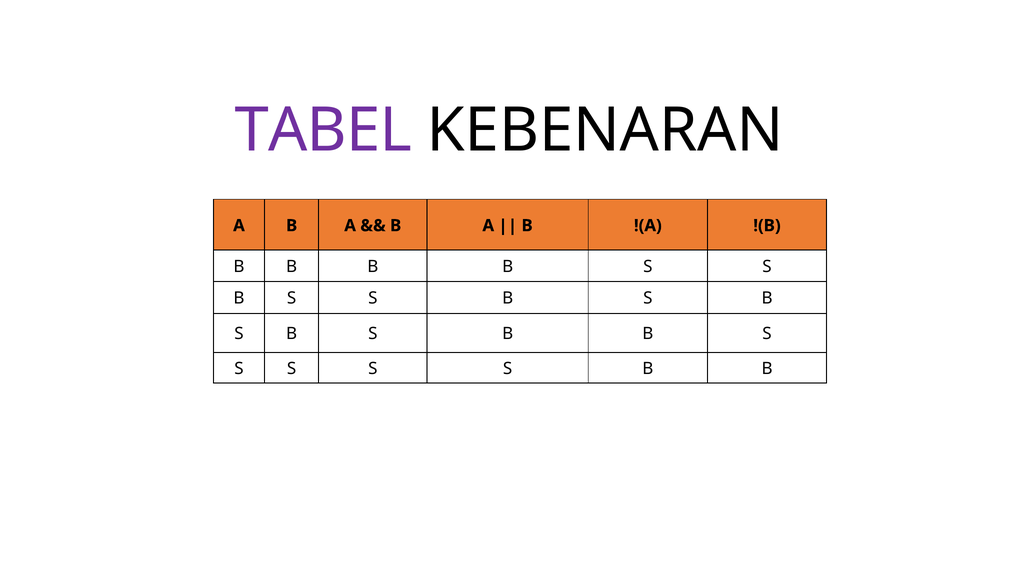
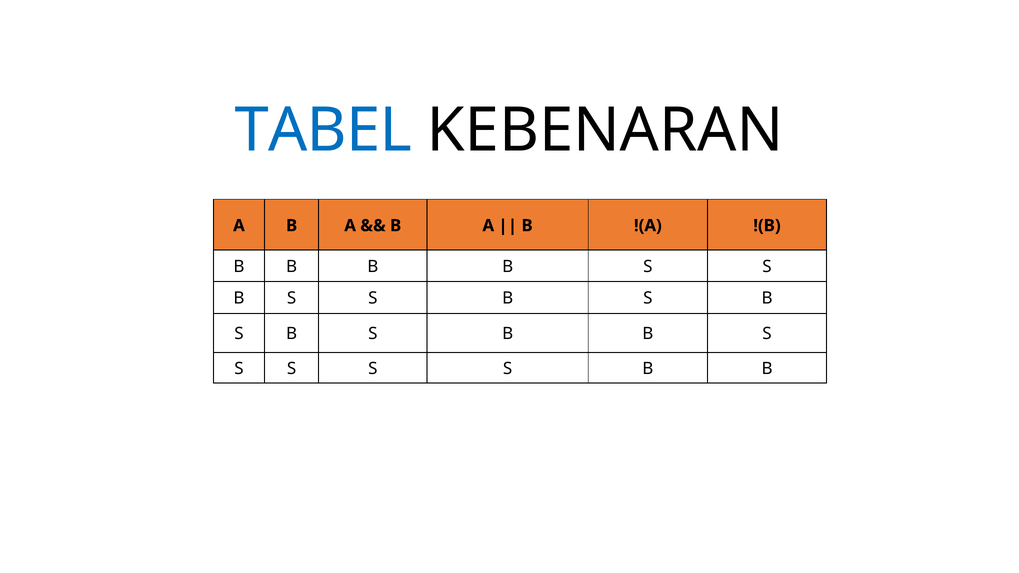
TABEL colour: purple -> blue (323, 130)
